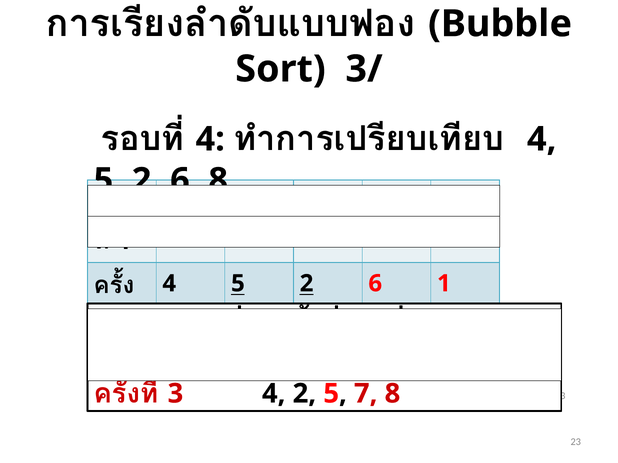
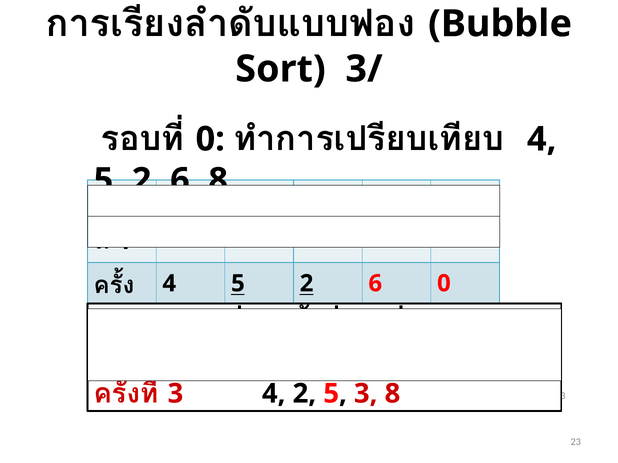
4: 4 -> 0 (210, 139)
6 1: 1 -> 0 (444, 284)
5 7: 7 -> 3 (366, 394)
